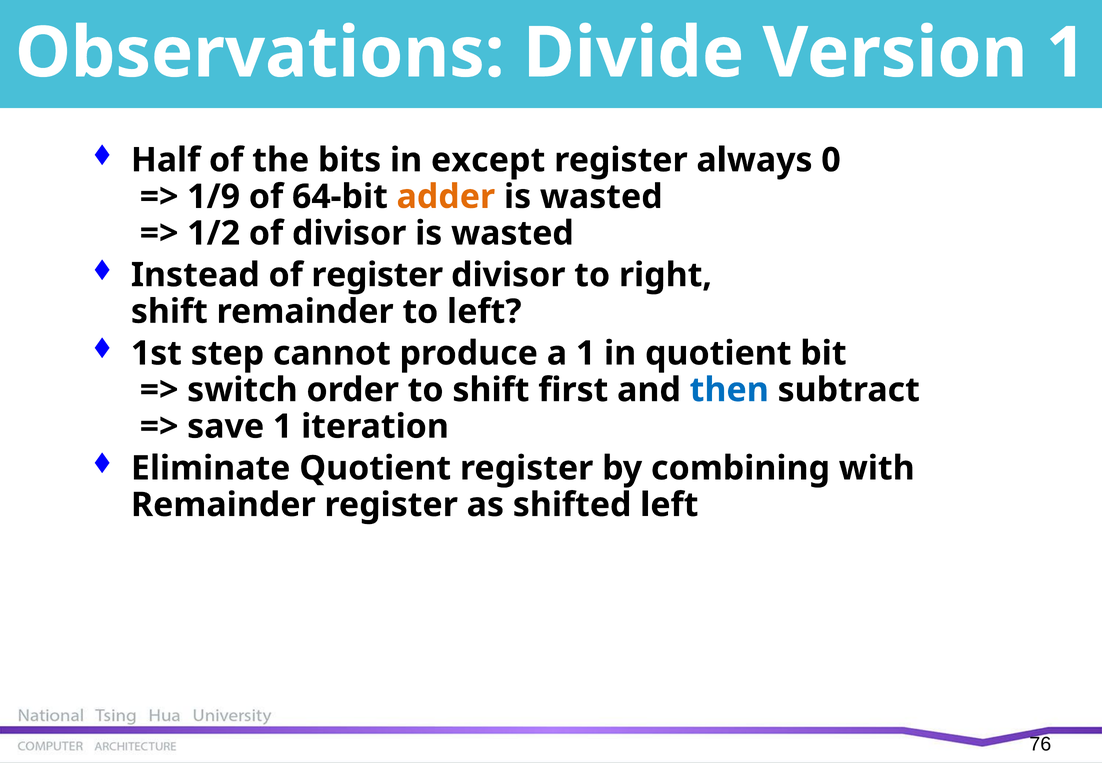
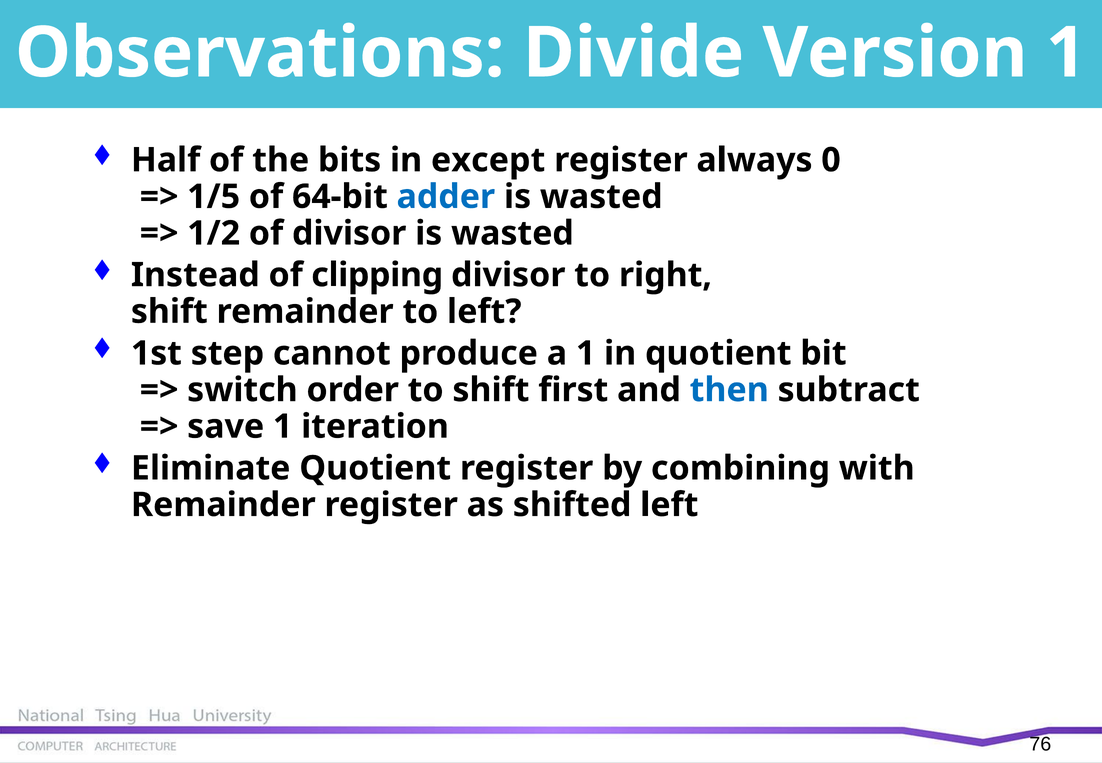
1/9: 1/9 -> 1/5 (214, 197)
adder colour: orange -> blue (446, 197)
of register: register -> clipping (377, 275)
